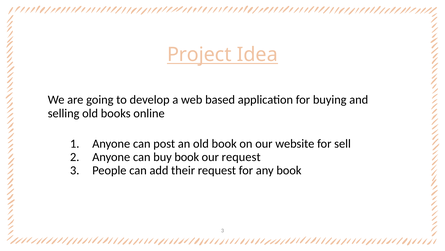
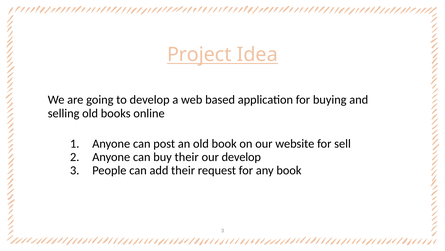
buy book: book -> their (187, 157)
our request: request -> develop (241, 157)
